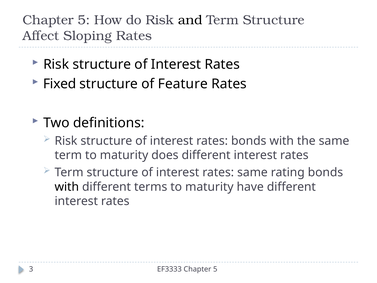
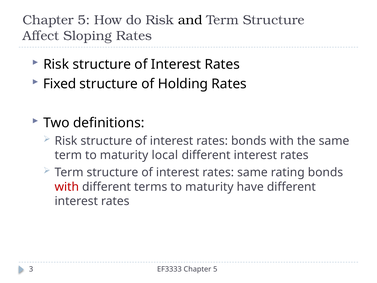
Feature: Feature -> Holding (183, 84)
does: does -> local (165, 155)
with colour: black -> red (67, 187)
